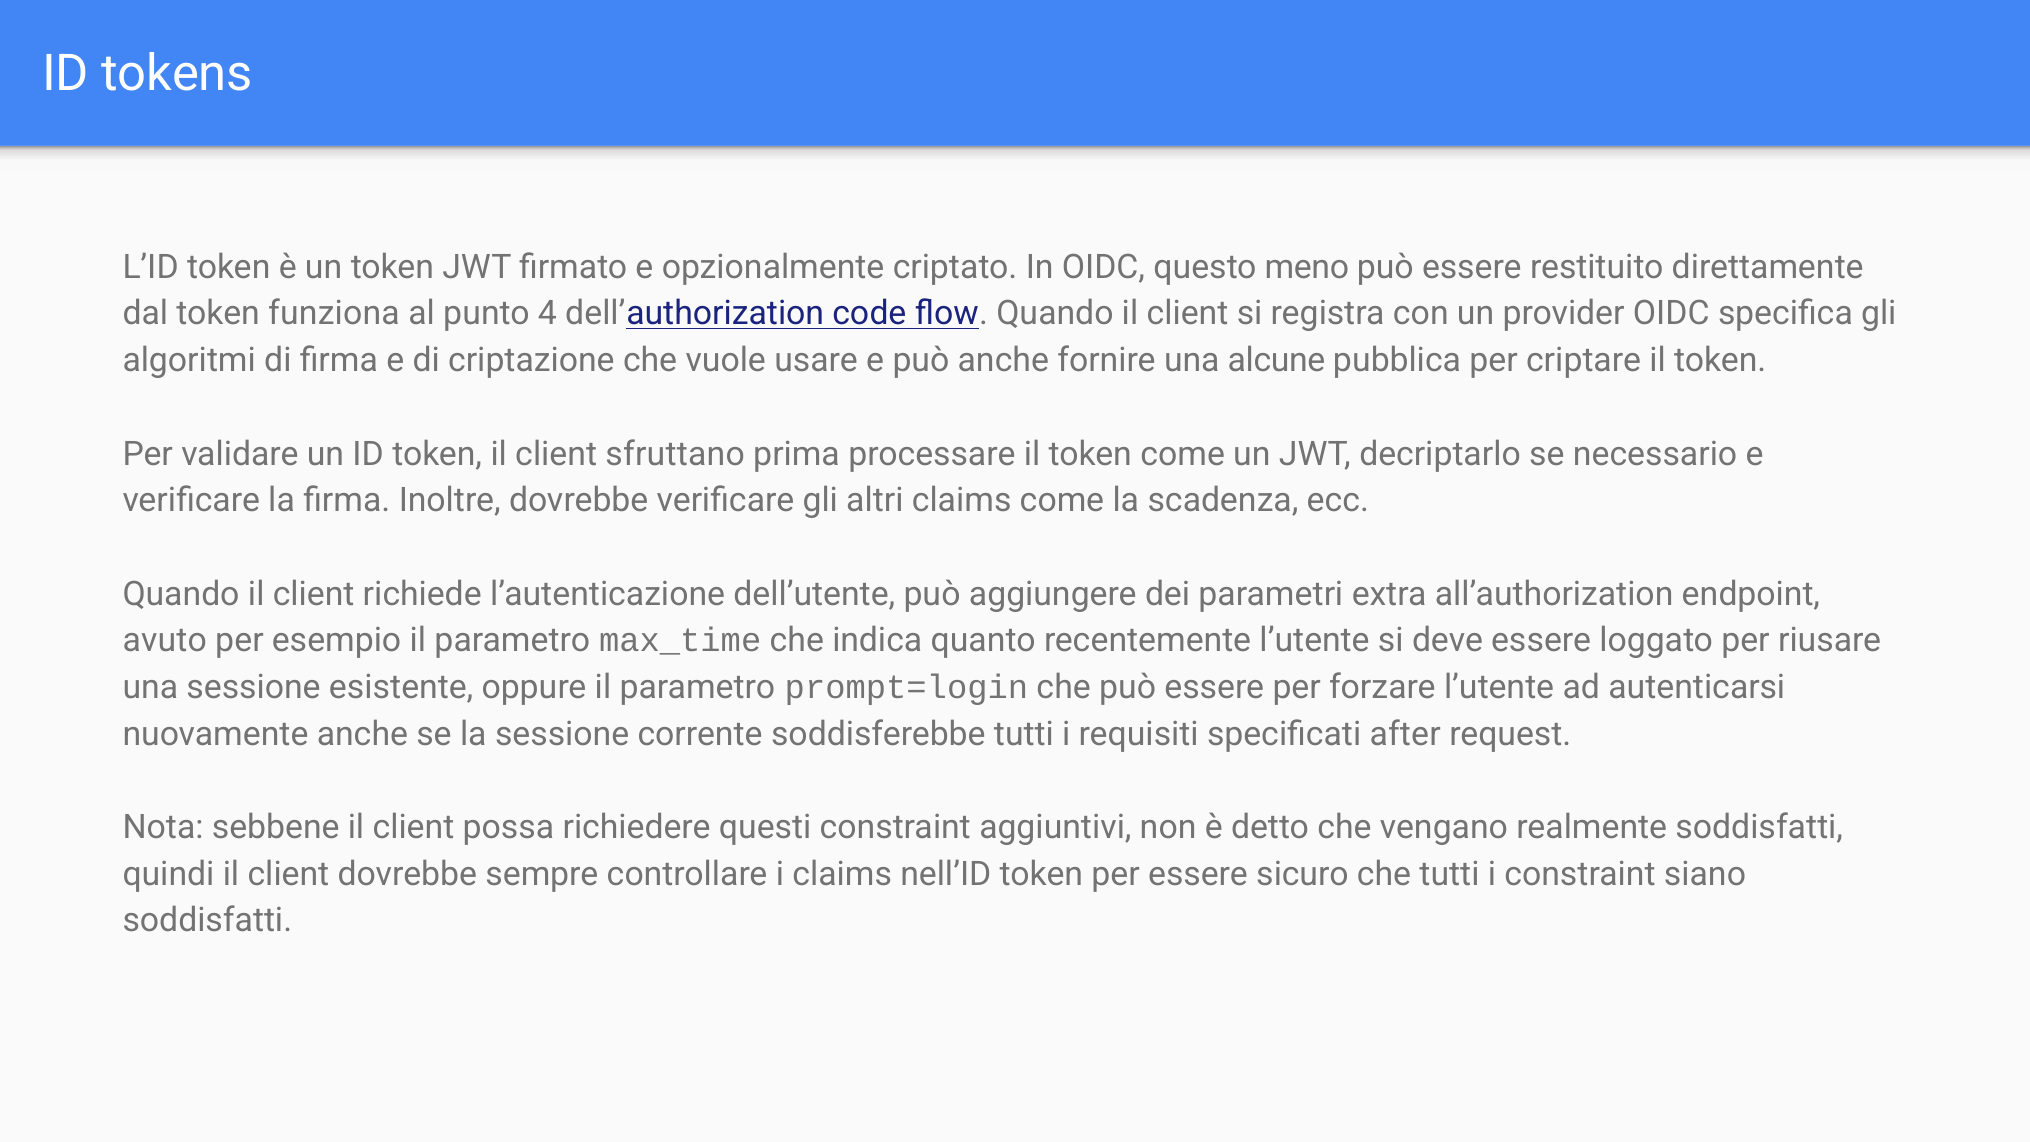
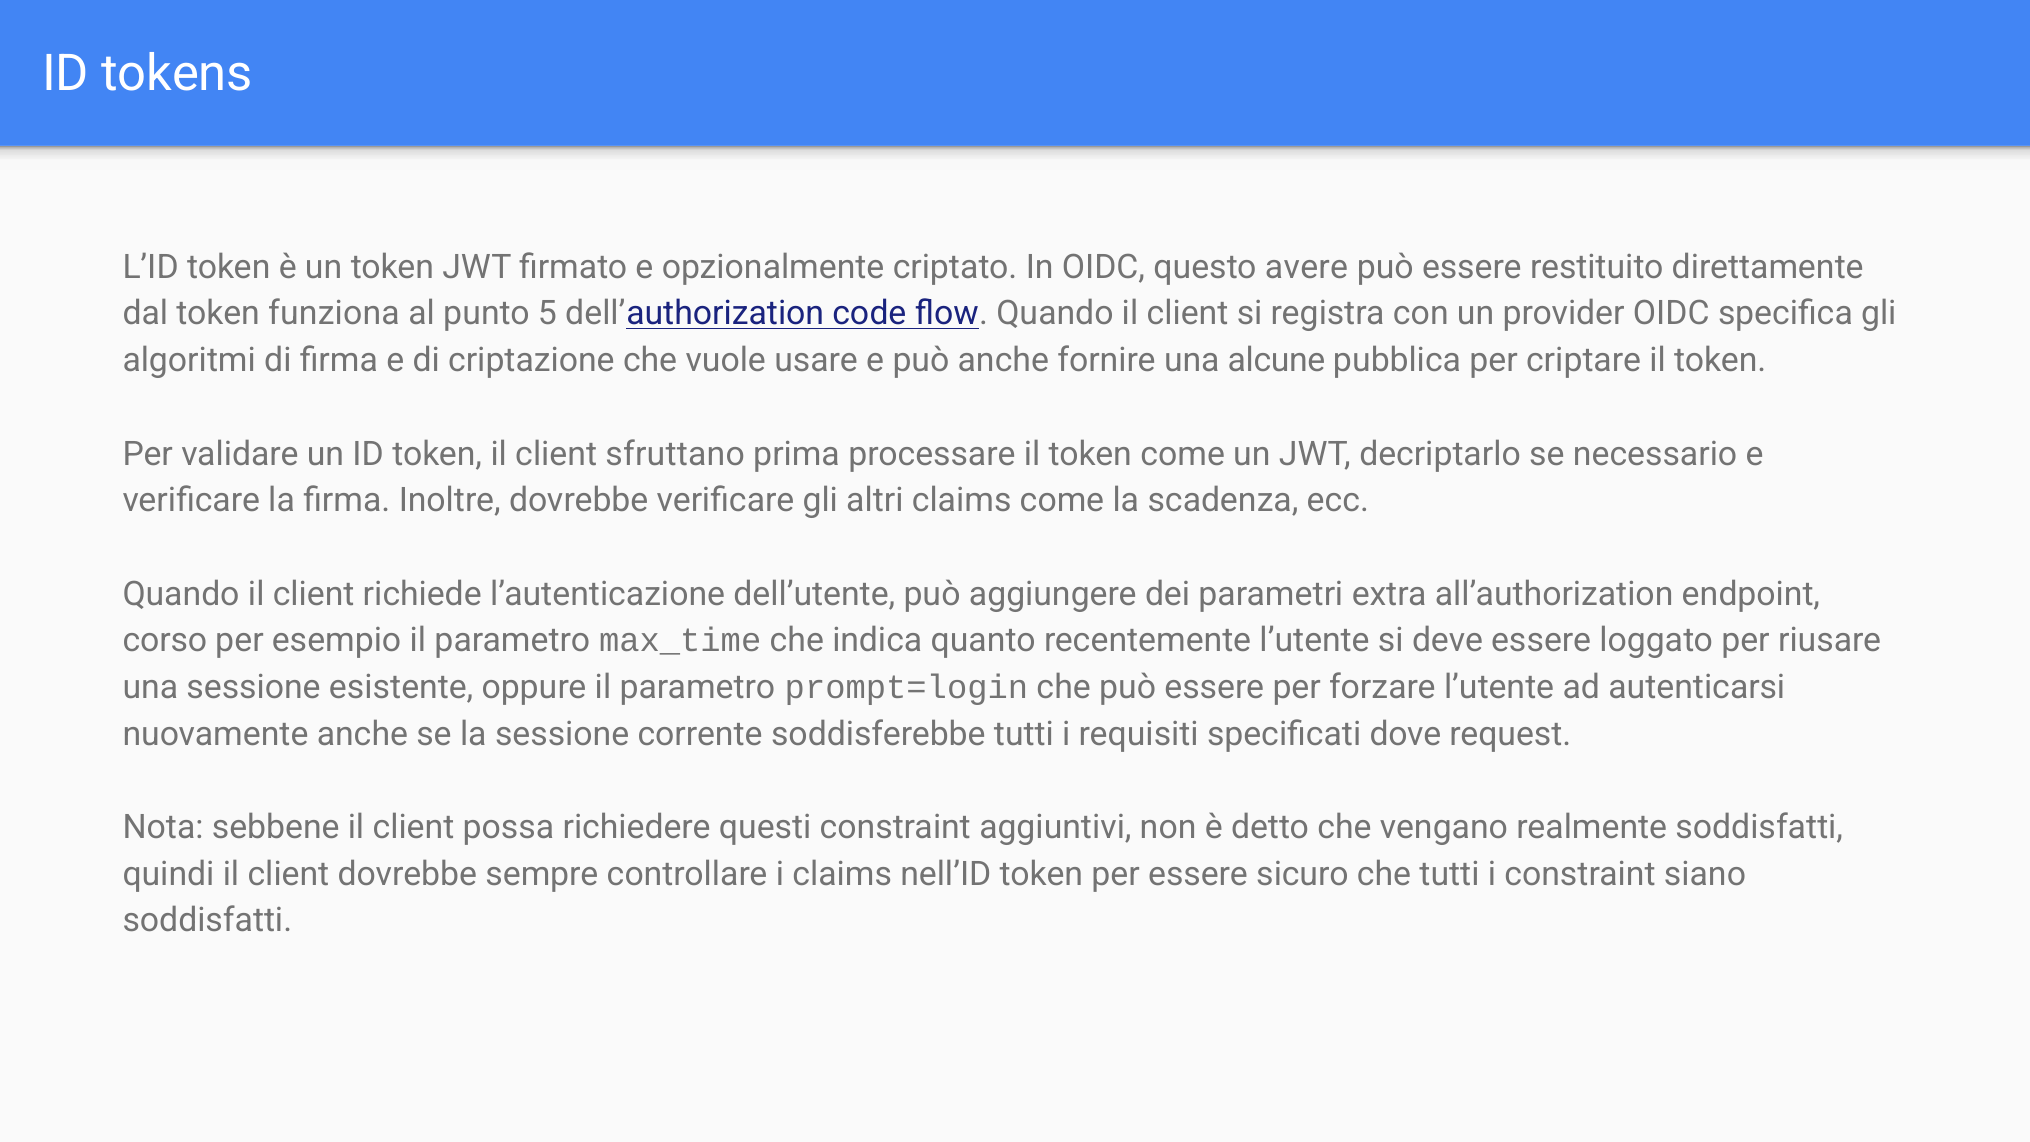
meno: meno -> avere (1307, 267)
4: 4 -> 5 (547, 314)
avuto: avuto -> corso (165, 641)
after: after -> dove (1405, 734)
